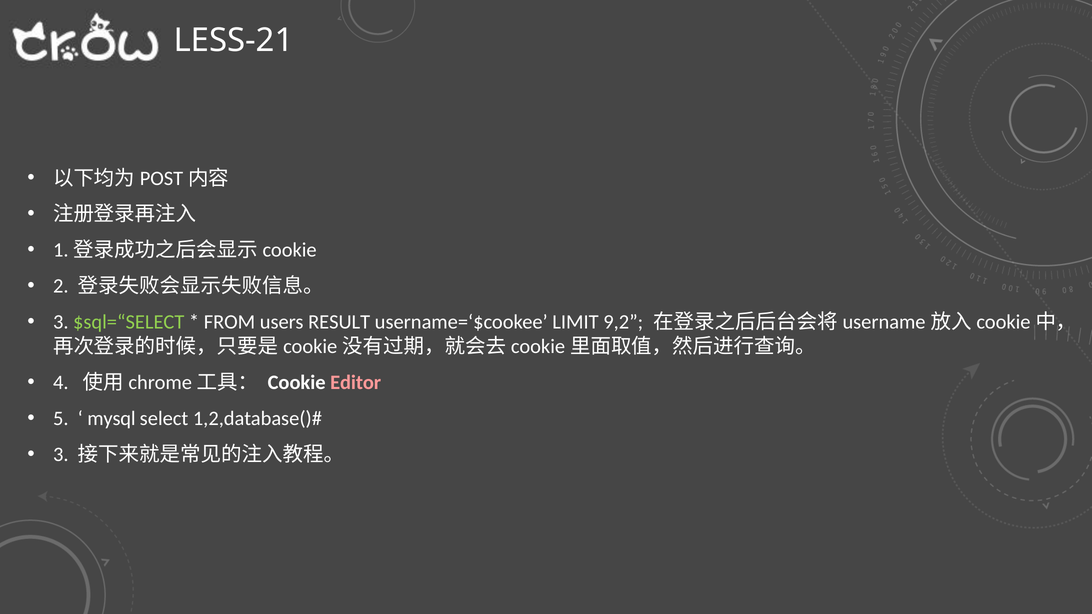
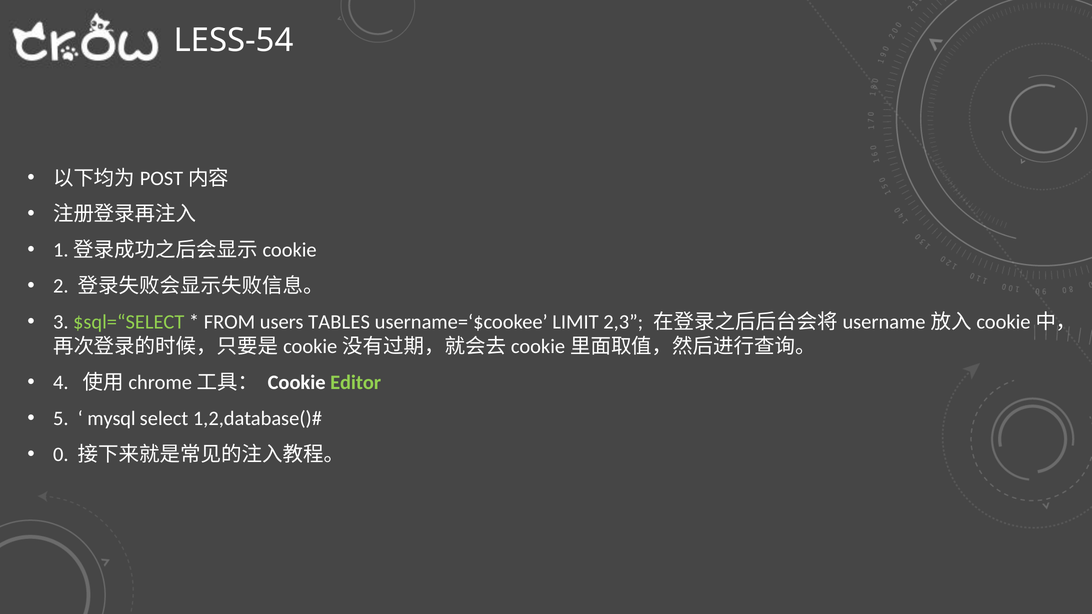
LESS-21: LESS-21 -> LESS-54 (234, 41)
RESULT: RESULT -> TABLES (339, 322)
9,2: 9,2 -> 2,3 (623, 322)
Editor colour: pink -> light green (356, 383)
3: 3 -> 0 (61, 455)
